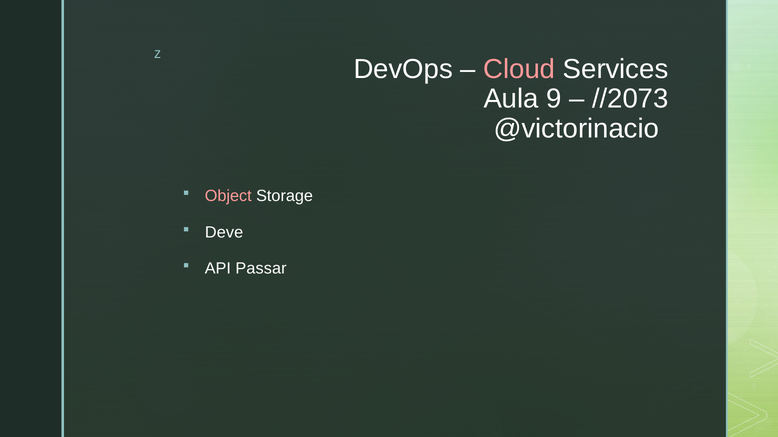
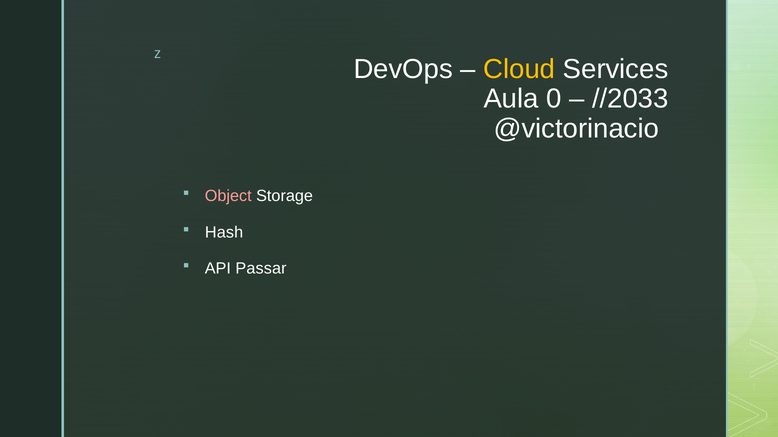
Cloud colour: pink -> yellow (519, 69)
9: 9 -> 0 (554, 99)
//2073: //2073 -> //2033 (630, 99)
Deve: Deve -> Hash (224, 233)
